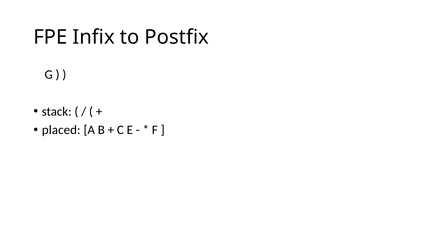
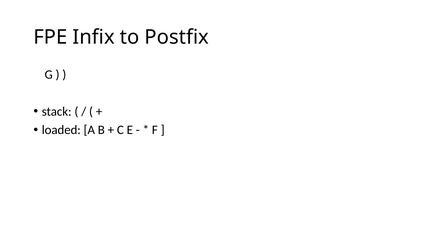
placed: placed -> loaded (61, 130)
